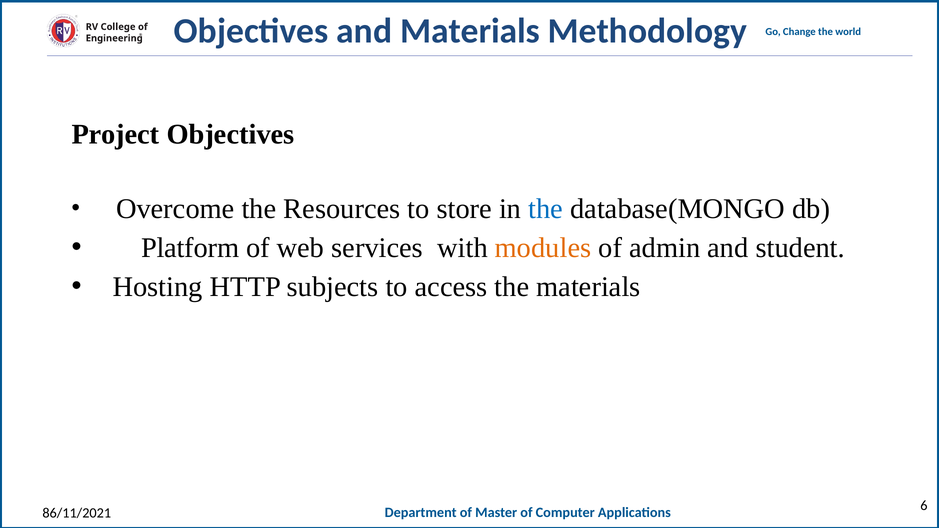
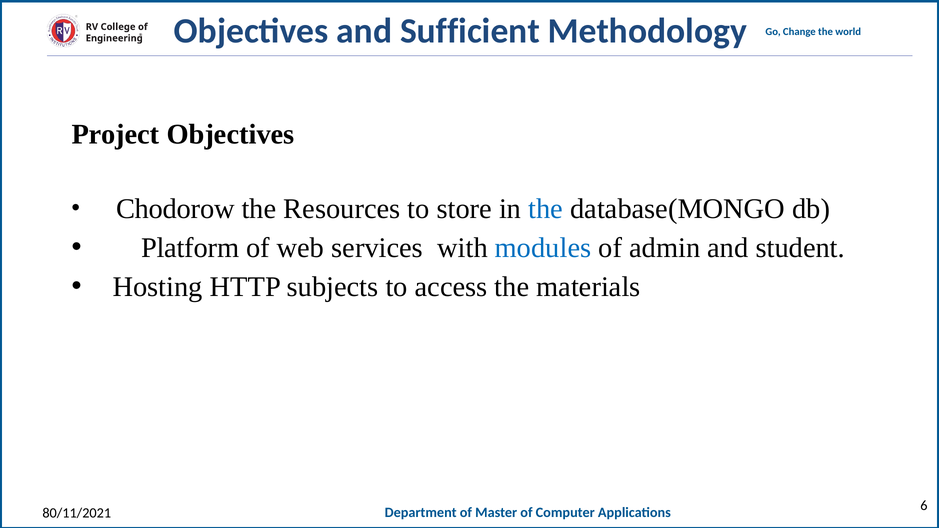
and Materials: Materials -> Sufficient (470, 31)
Overcome: Overcome -> Chodorow (175, 209)
modules colour: orange -> blue (543, 248)
86/11/2021: 86/11/2021 -> 80/11/2021 (77, 513)
